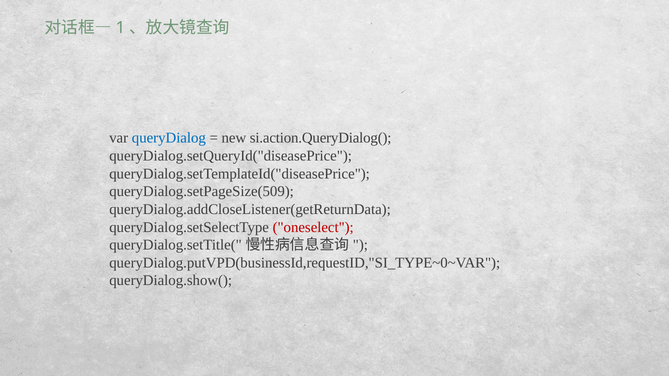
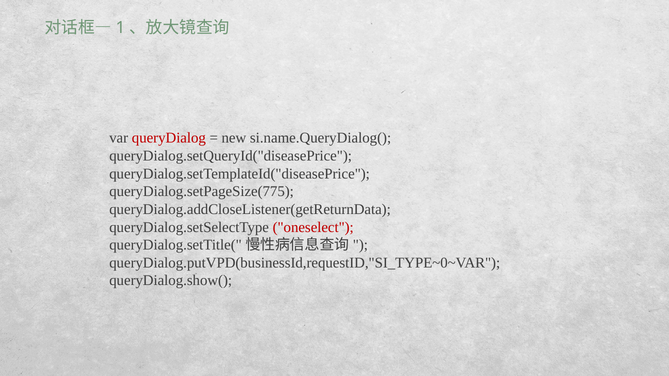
queryDialog colour: blue -> red (169, 138)
si.action.QueryDialog(: si.action.QueryDialog( -> si.name.QueryDialog( (321, 138)
queryDialog.setPageSize(509: queryDialog.setPageSize(509 -> queryDialog.setPageSize(775 (202, 192)
